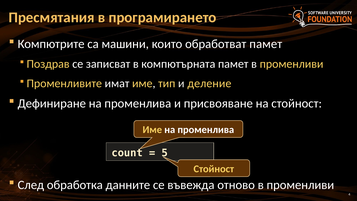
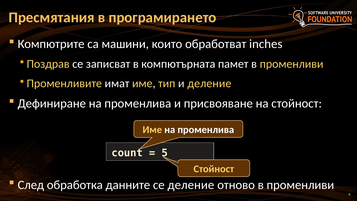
обработват памет: памет -> inches (266, 44)
се въвежда: въвежда -> деление (191, 185)
